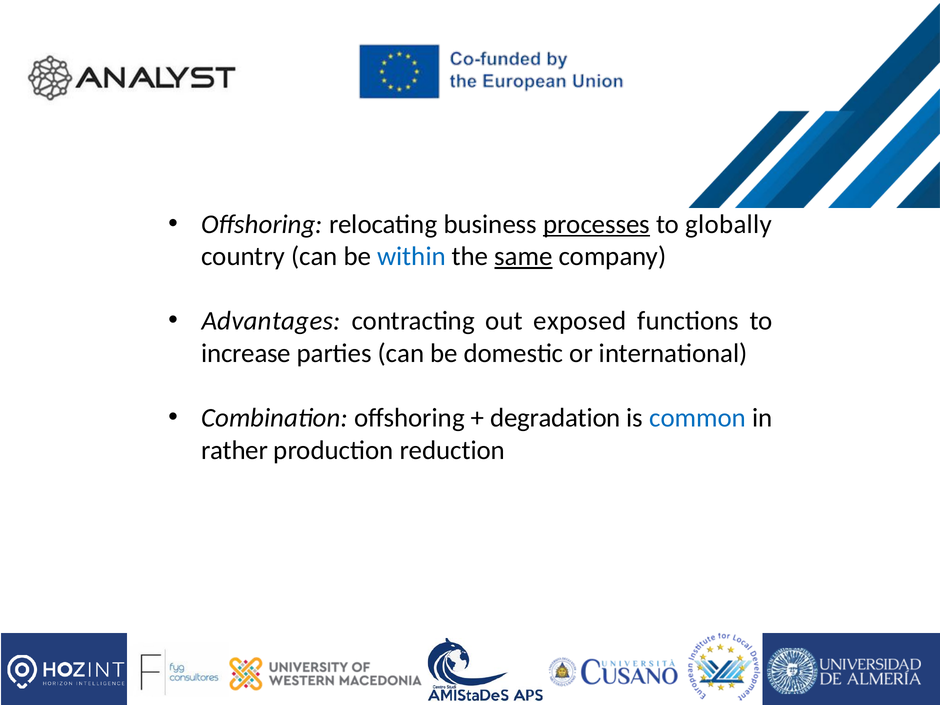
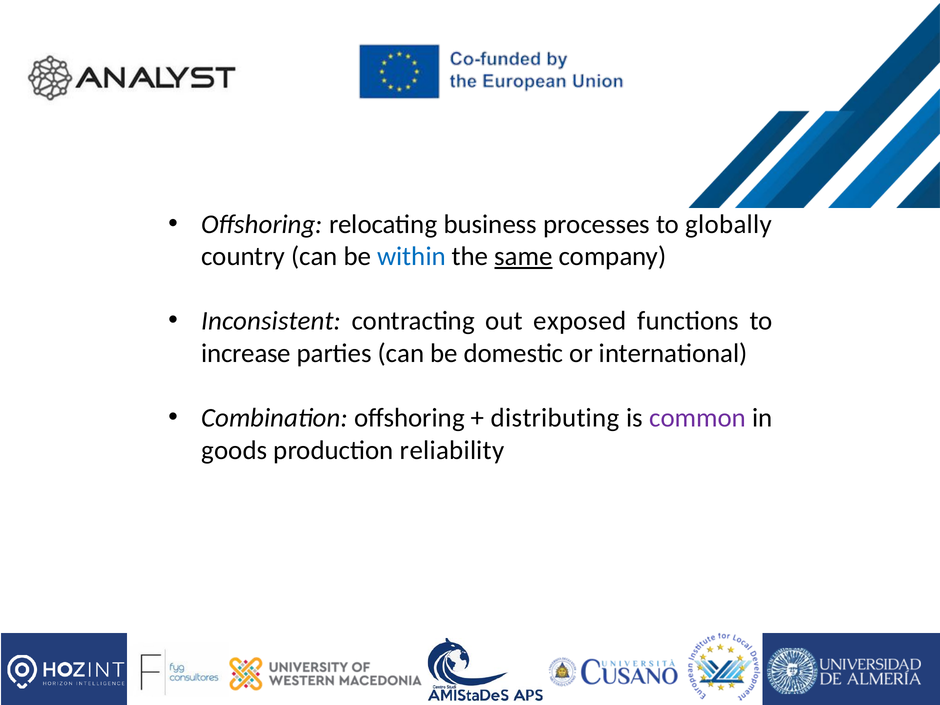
processes underline: present -> none (597, 224)
Advantages: Advantages -> Inconsistent (271, 321)
degradation: degradation -> distributing (555, 418)
common colour: blue -> purple (698, 418)
rather: rather -> goods (234, 450)
reduction: reduction -> reliability (452, 450)
